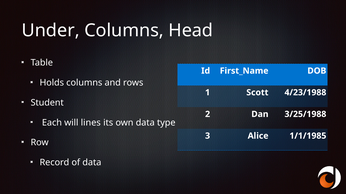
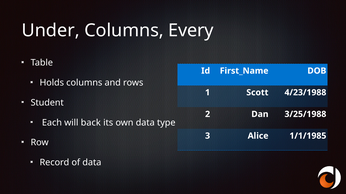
Head: Head -> Every (191, 31)
lines: lines -> back (91, 123)
